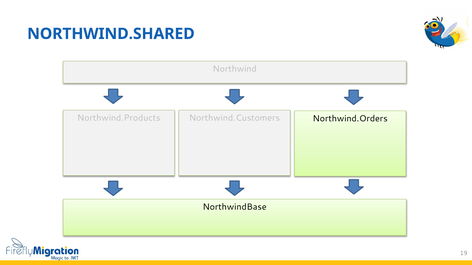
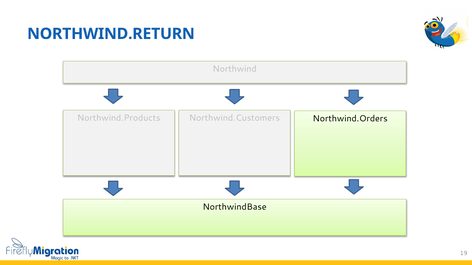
NORTHWIND.SHARED: NORTHWIND.SHARED -> NORTHWIND.RETURN (111, 34)
